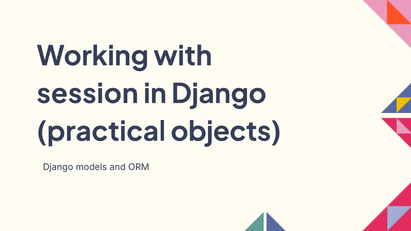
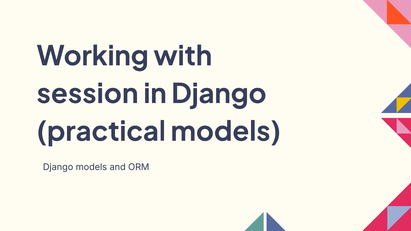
practical objects: objects -> models (226, 132)
